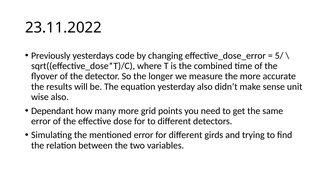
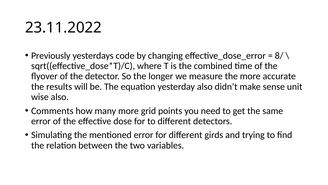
5/: 5/ -> 8/ (279, 55)
Dependant: Dependant -> Comments (52, 111)
